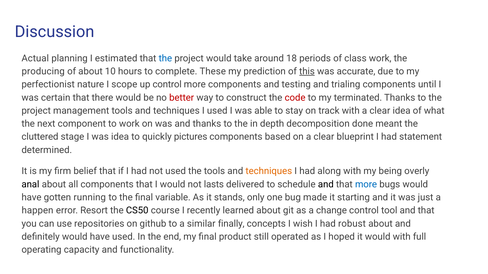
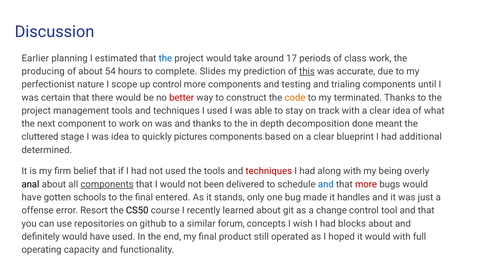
Actual: Actual -> Earlier (35, 58)
18: 18 -> 17 (292, 58)
10: 10 -> 54 (110, 71)
These: These -> Slides (213, 71)
code colour: red -> orange (295, 98)
statement: statement -> additional (421, 137)
techniques colour: orange -> red (269, 171)
components underline: none -> present (107, 185)
lasts: lasts -> been (214, 185)
and colour: black -> blue (326, 185)
more colour: blue -> red (366, 185)
running: running -> schools (90, 198)
variable: variable -> entered (173, 198)
starting: starting -> handles (354, 198)
happen: happen -> offense (38, 211)
finally: finally -> forum (231, 224)
robust: robust -> blocks (352, 224)
